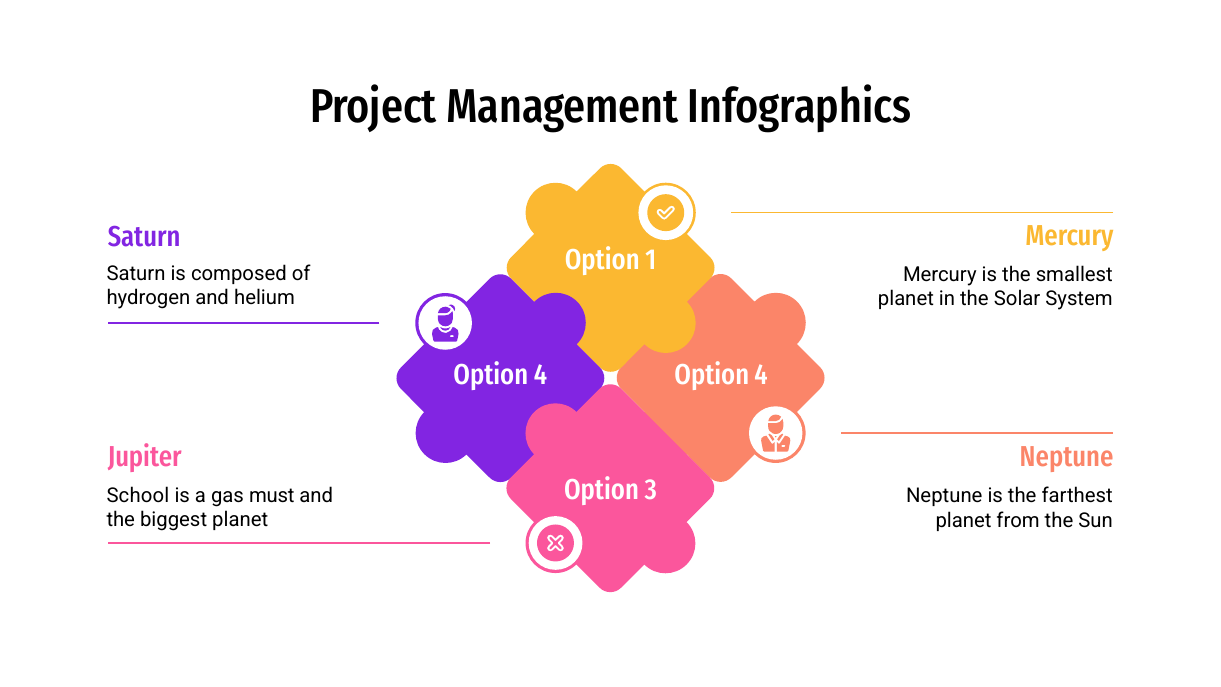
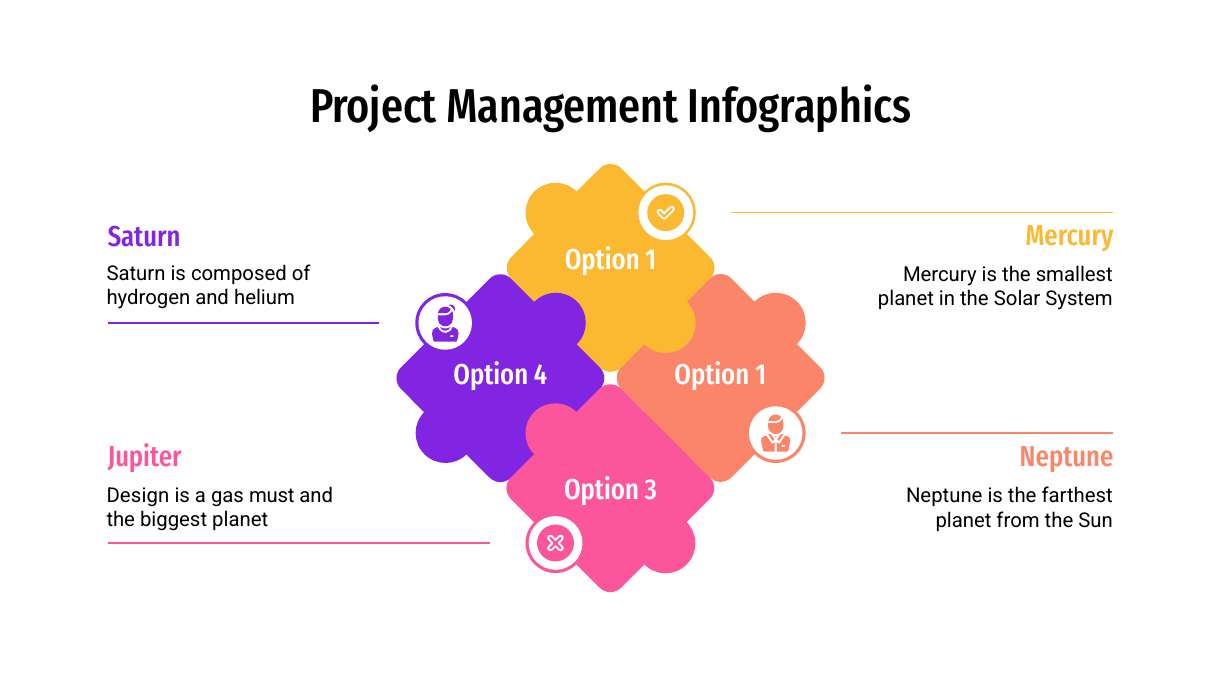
4: 4 -> 1 (761, 375)
School: School -> Design (138, 496)
